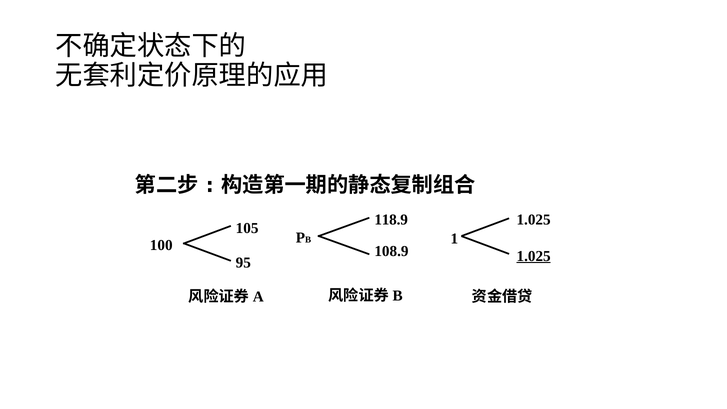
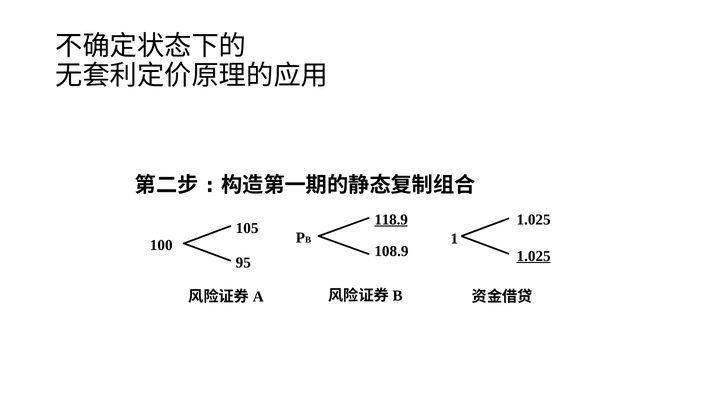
118.9 underline: none -> present (391, 219)
